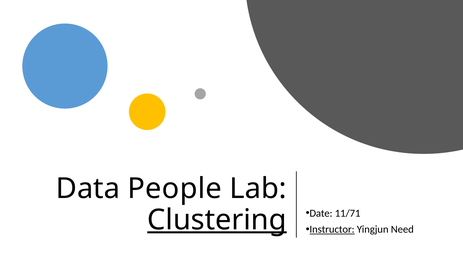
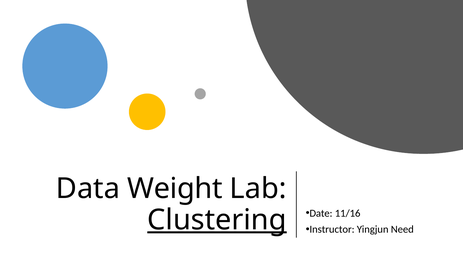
People: People -> Weight (175, 189)
11/71: 11/71 -> 11/16 (348, 214)
Instructor underline: present -> none (332, 230)
